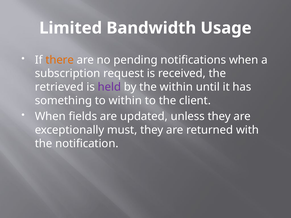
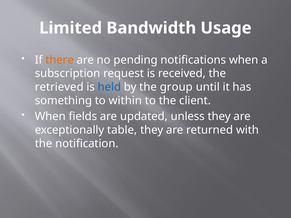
held colour: purple -> blue (109, 87)
the within: within -> group (176, 87)
must: must -> table (122, 130)
